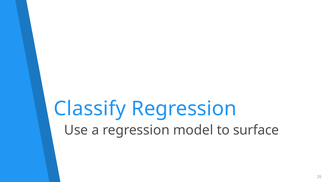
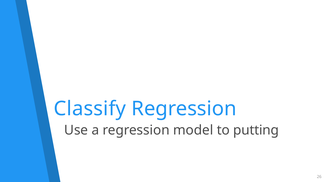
surface: surface -> putting (256, 130)
